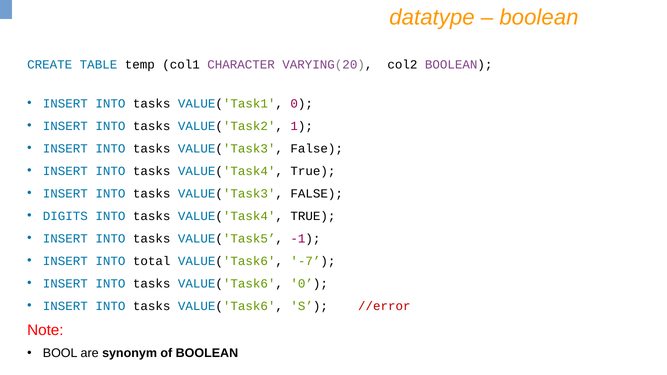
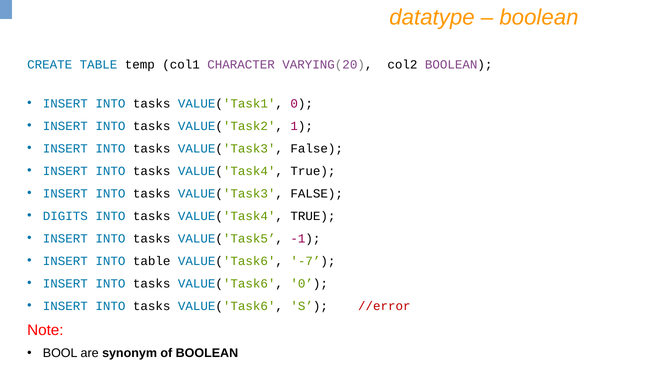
INTO total: total -> table (152, 261)
